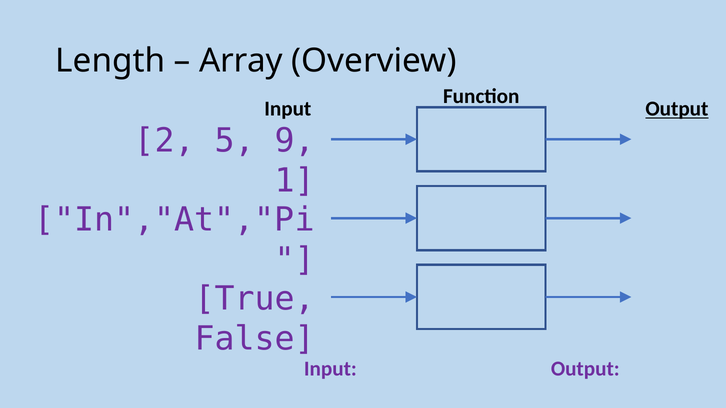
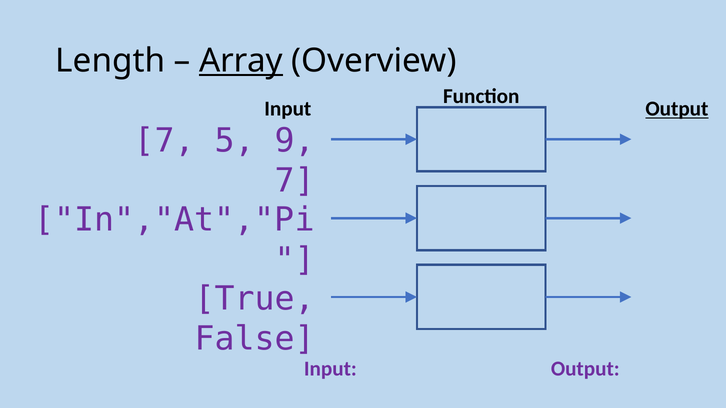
Array underline: none -> present (241, 61)
2: 2 -> 7 (165, 141)
1: 1 -> 7 (295, 181)
